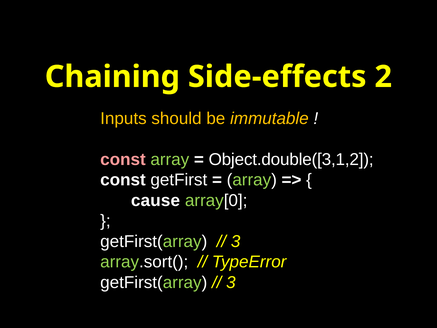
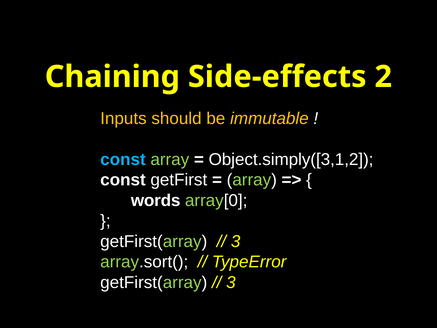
const colour: pink -> light blue (123, 159)
Object.double([3,1,2: Object.double([3,1,2 -> Object.simply([3,1,2 (291, 159)
cause: cause -> words (156, 200)
